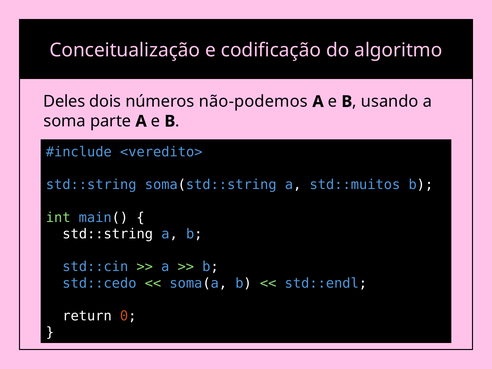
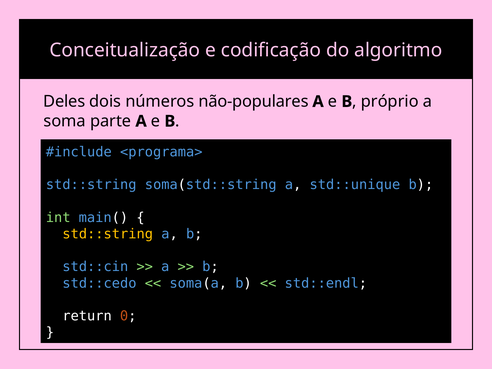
não-podemos: não-podemos -> não-populares (253, 102)
usando: usando -> próprio (390, 102)
<veredito>: <veredito> -> <programa> (161, 152)
std::muitos: std::muitos -> std::unique (355, 185)
std::string colour: white -> yellow (108, 234)
